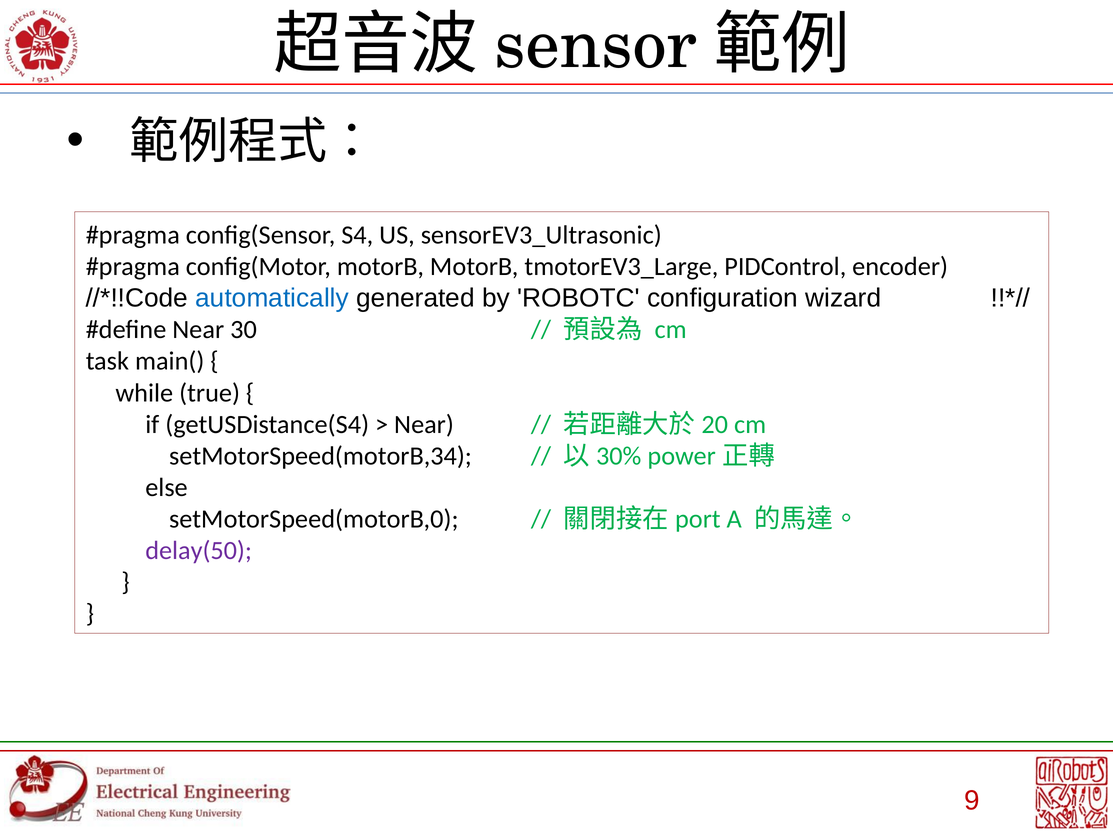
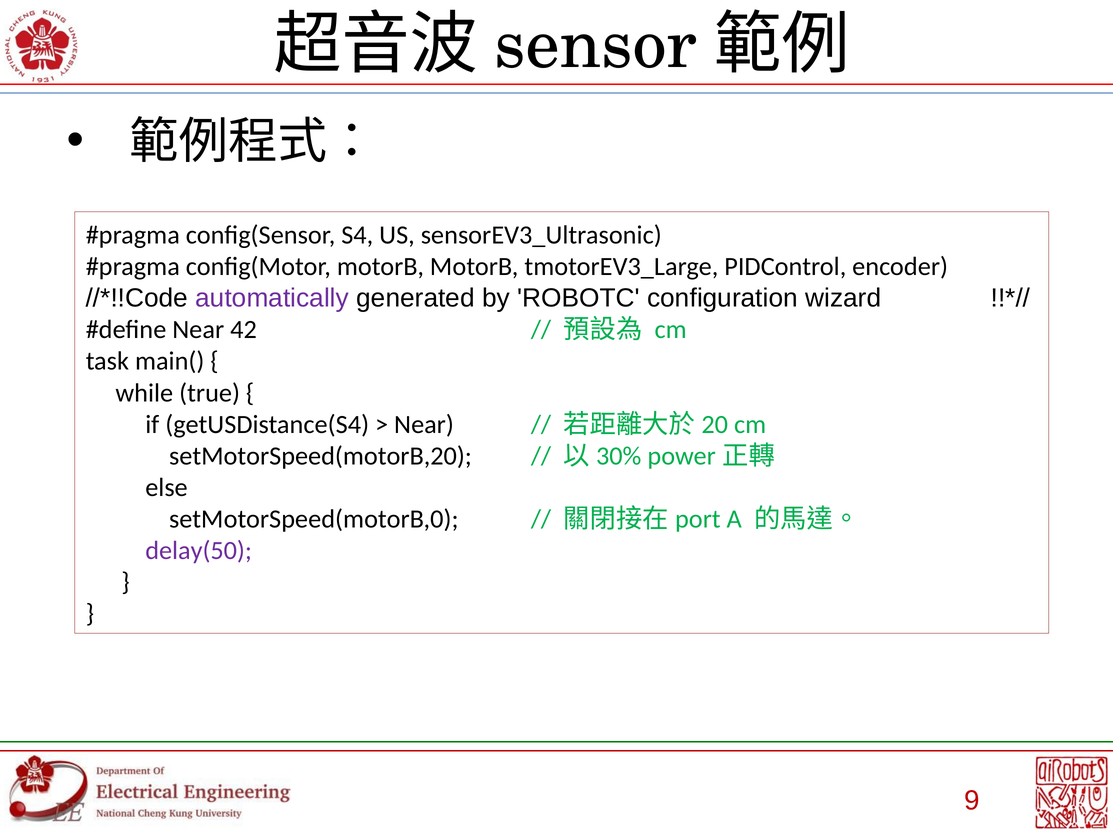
automatically colour: blue -> purple (272, 298)
30: 30 -> 42 (243, 330)
setMotorSpeed(motorB,34: setMotorSpeed(motorB,34 -> setMotorSpeed(motorB,20 (320, 456)
